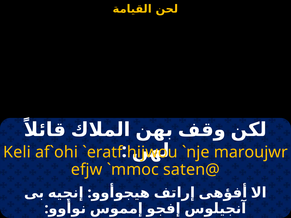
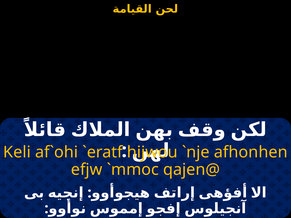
maroujwr: maroujwr -> afhonhen (251, 152)
saten@: saten@ -> qajen@ (192, 170)
